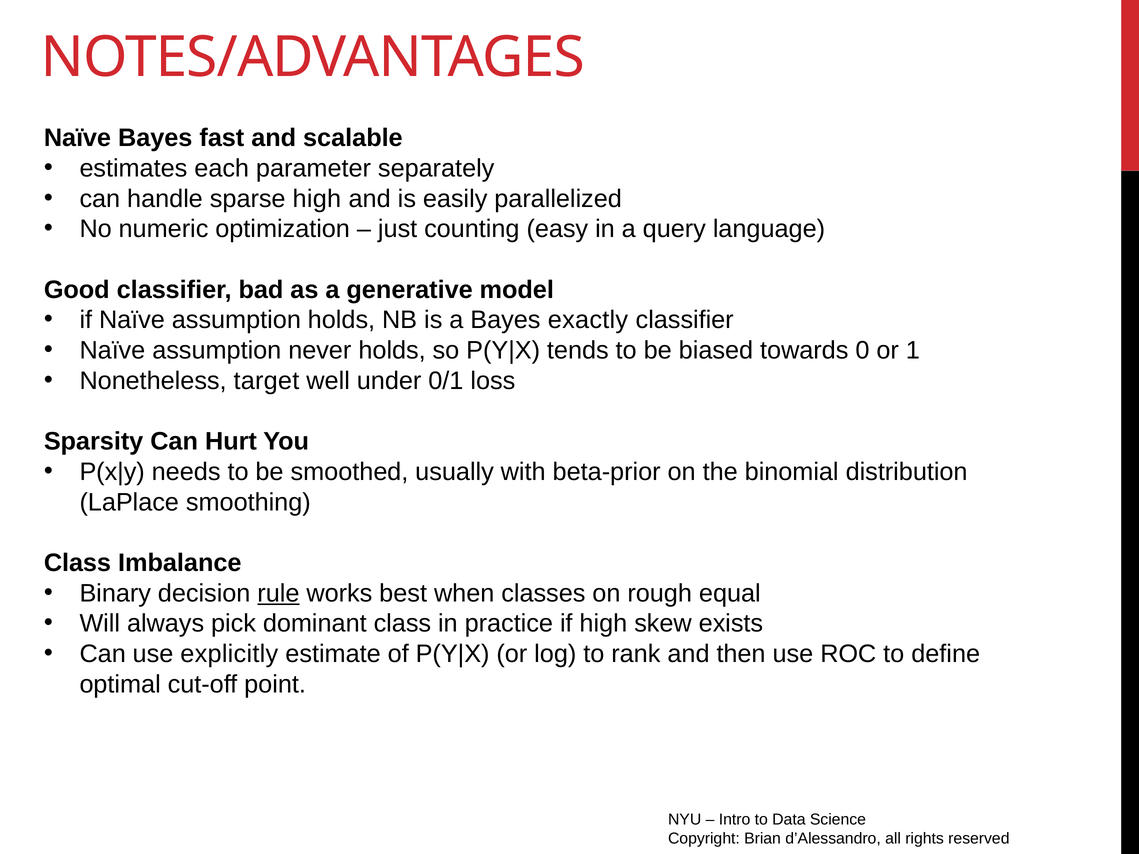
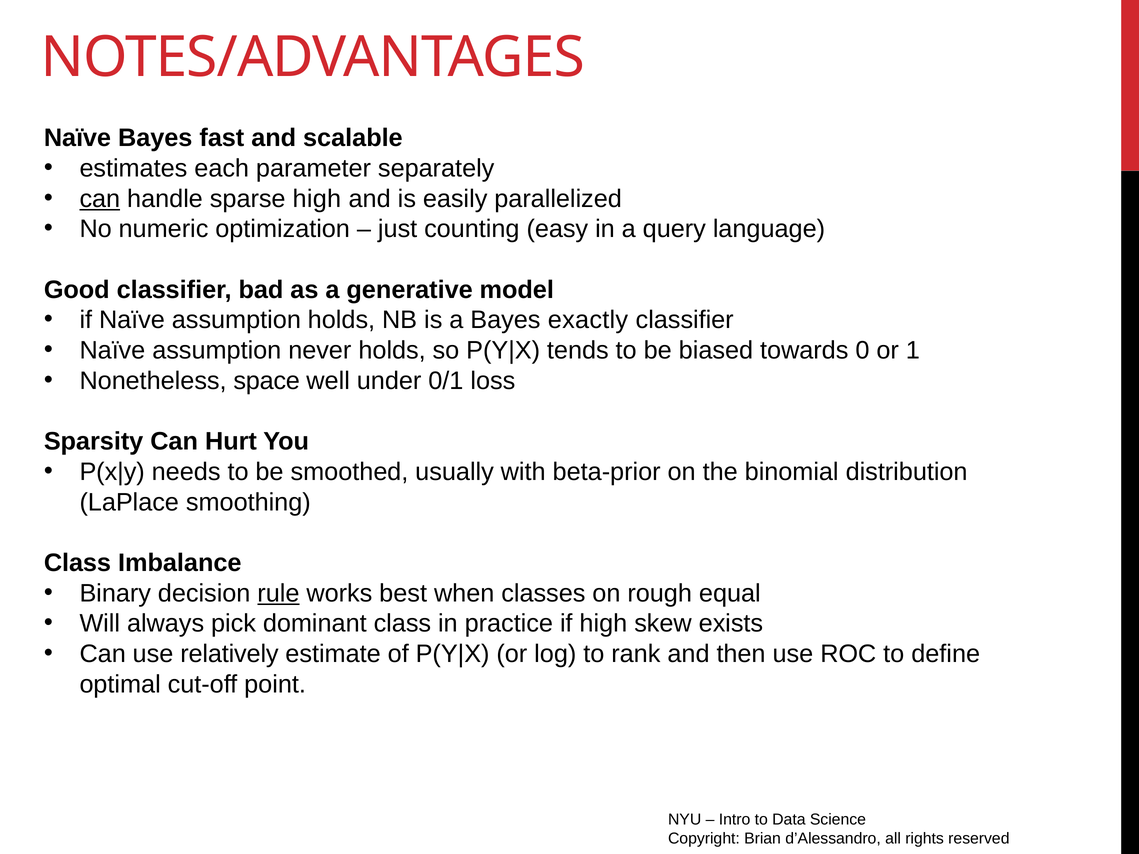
can underline: none -> present (100, 199)
target: target -> space (267, 381)
explicitly: explicitly -> relatively (229, 654)
